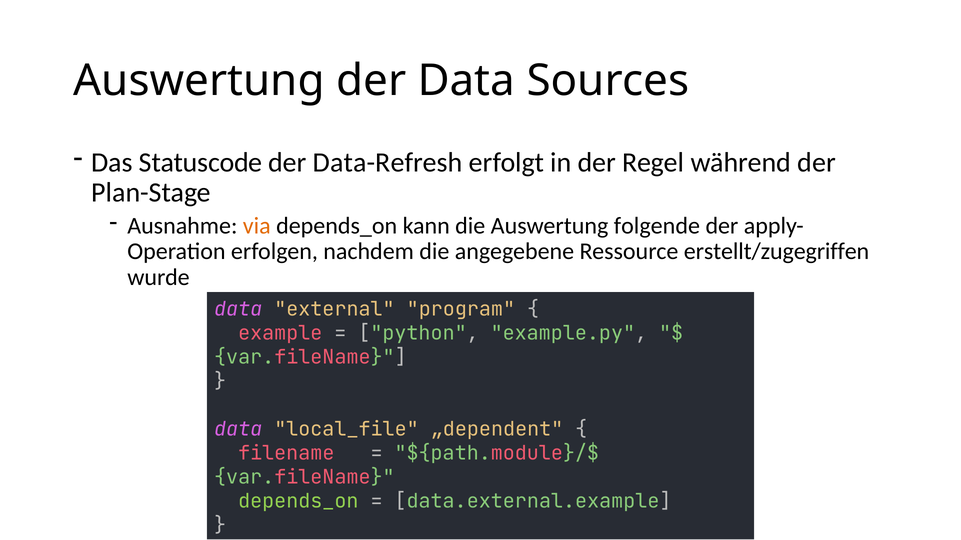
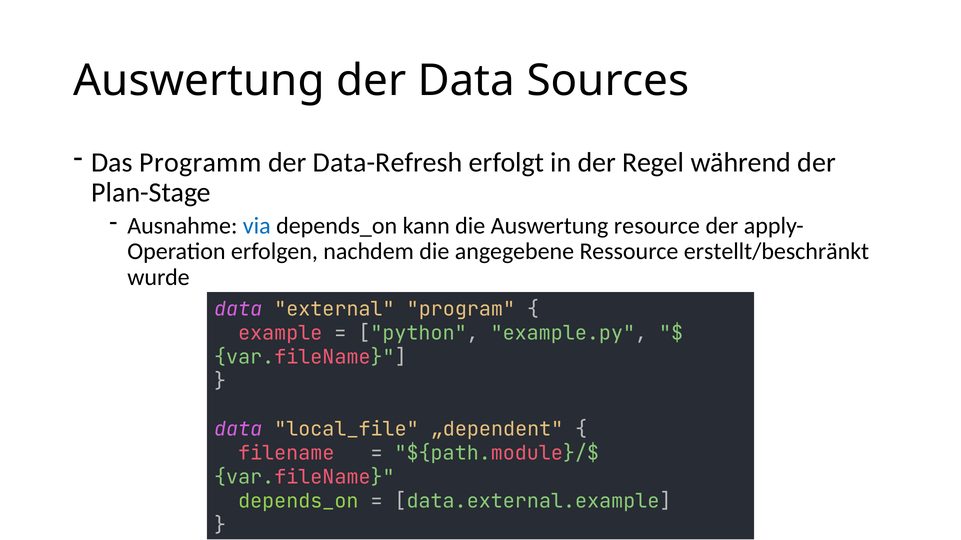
Statuscode: Statuscode -> Programm (200, 162)
via colour: orange -> blue (257, 226)
folgende: folgende -> resource (657, 226)
erstellt/zugegriffen: erstellt/zugegriffen -> erstellt/beschränkt (776, 252)
